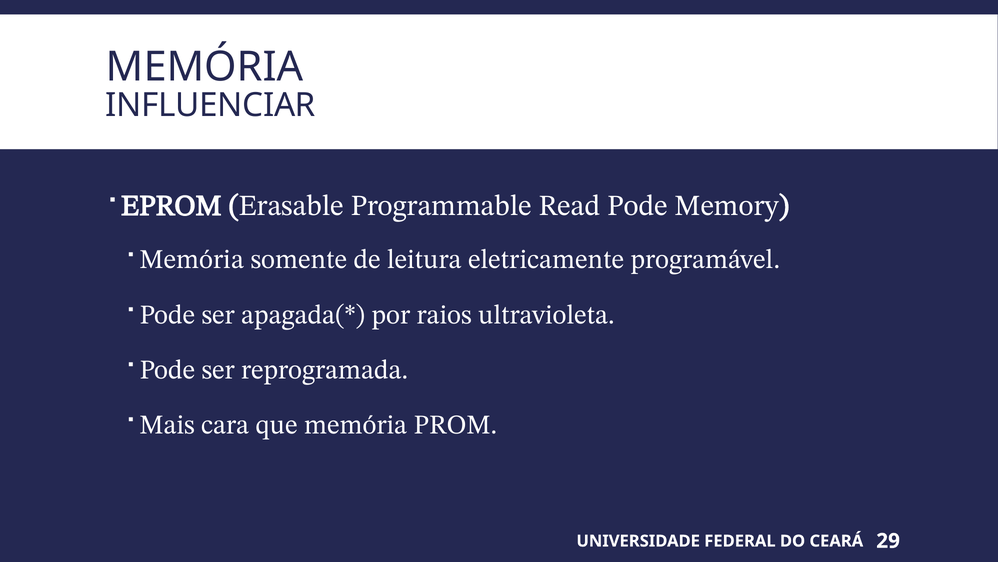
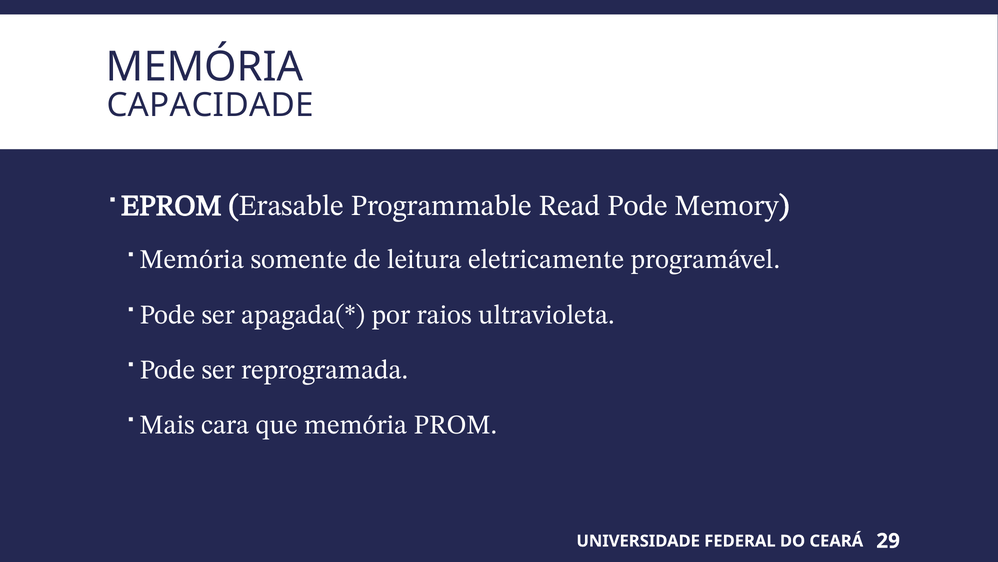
INFLUENCIAR: INFLUENCIAR -> CAPACIDADE (210, 105)
